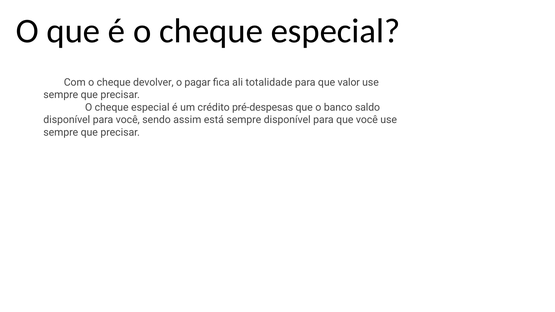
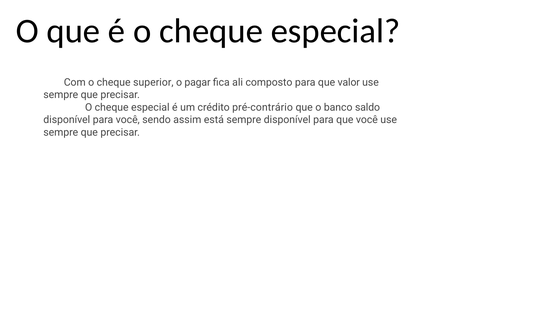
devolver: devolver -> superior (153, 82)
totalidade: totalidade -> composto (269, 82)
pré-despesas: pré-despesas -> pré-contrário (263, 107)
